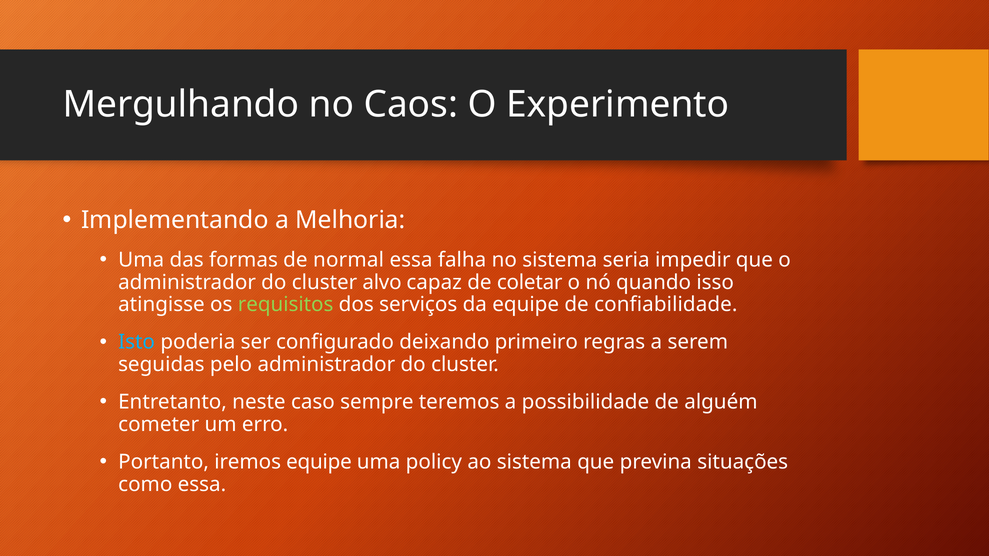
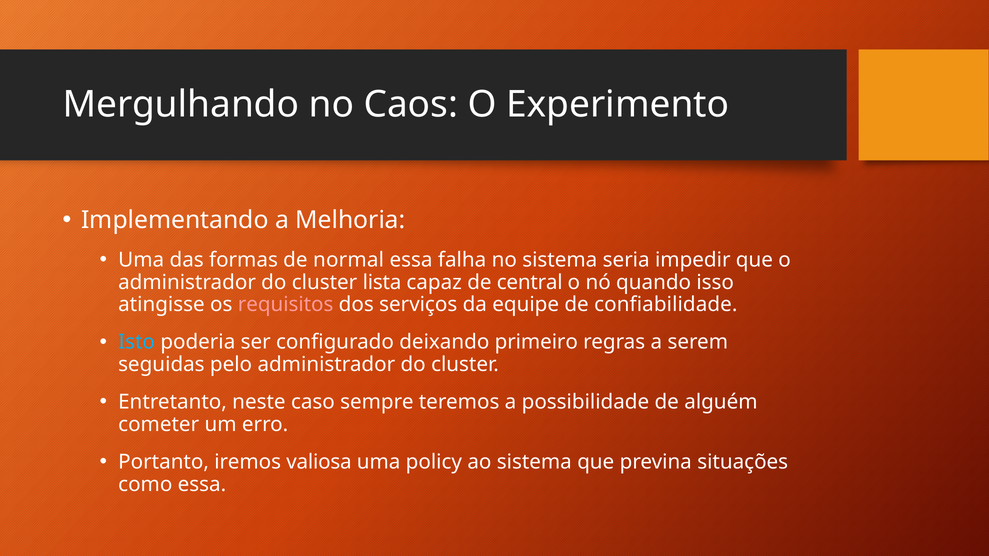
alvo: alvo -> lista (382, 282)
coletar: coletar -> central (530, 282)
requisitos colour: light green -> pink (286, 305)
iremos equipe: equipe -> valiosa (319, 462)
